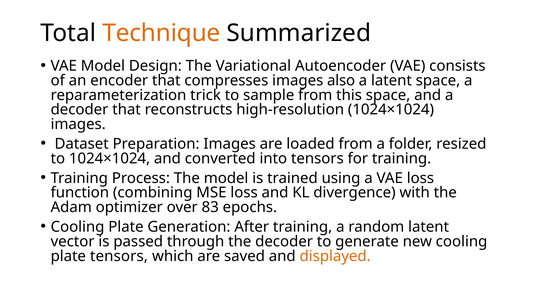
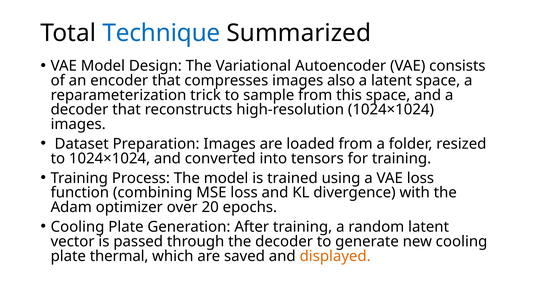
Technique colour: orange -> blue (161, 33)
83: 83 -> 20 (210, 207)
plate tensors: tensors -> thermal (119, 256)
